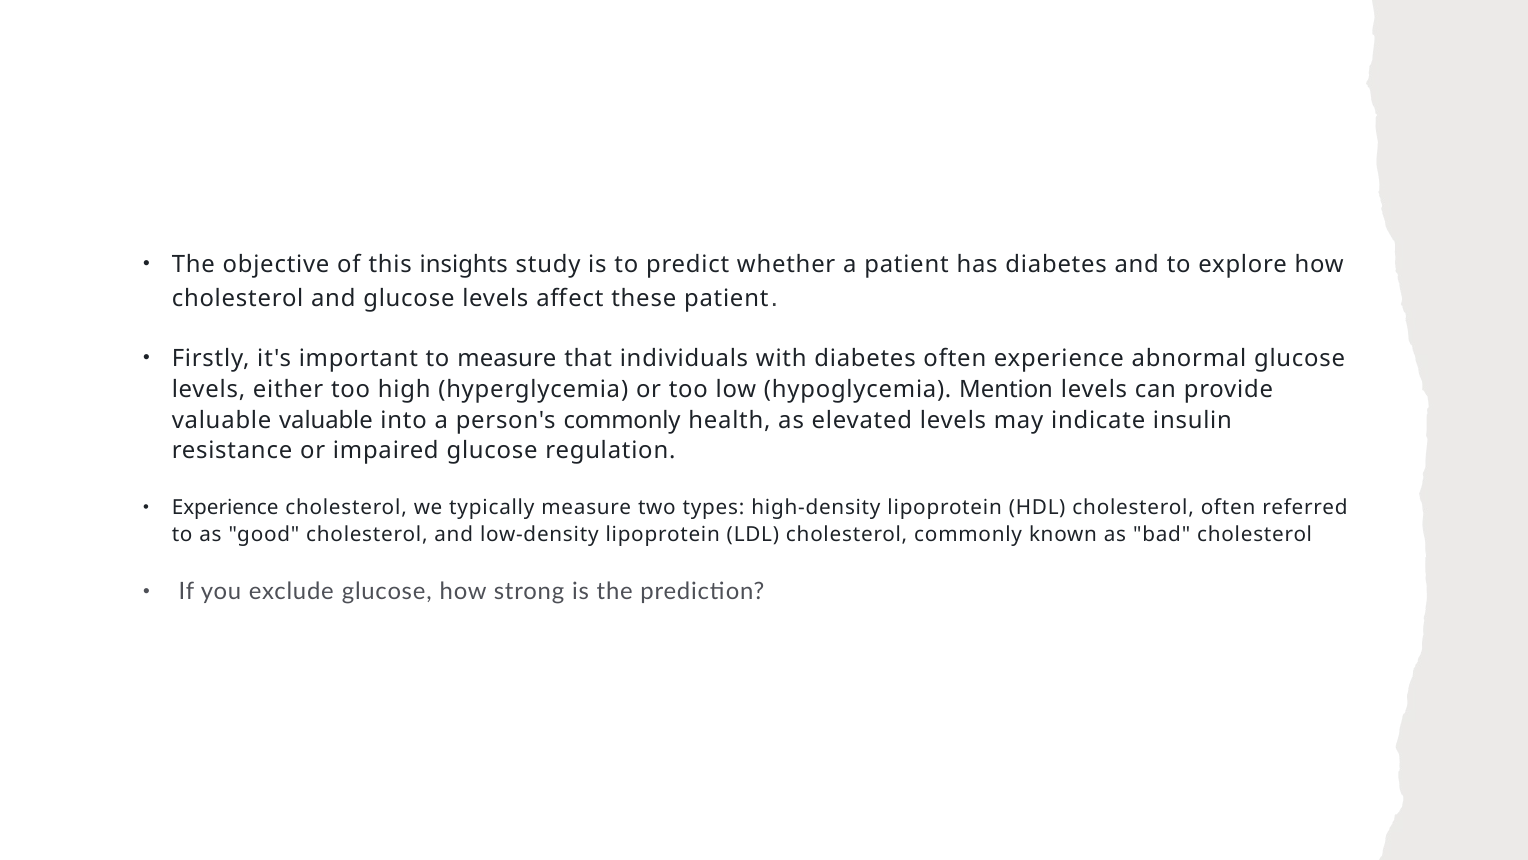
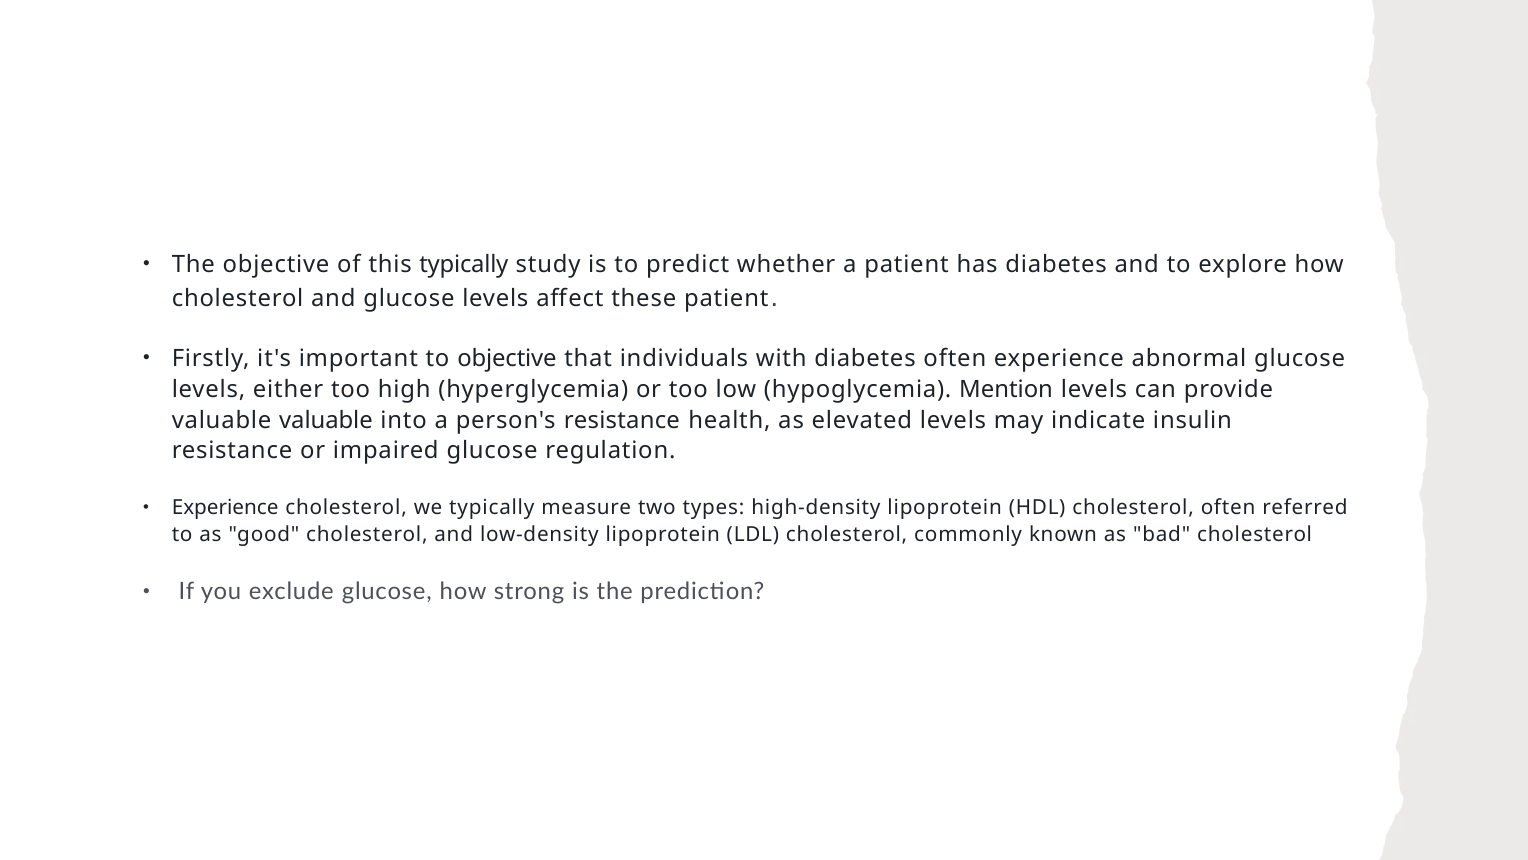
this insights: insights -> typically (464, 265)
to measure: measure -> objective (507, 359)
person's commonly: commonly -> resistance (622, 420)
